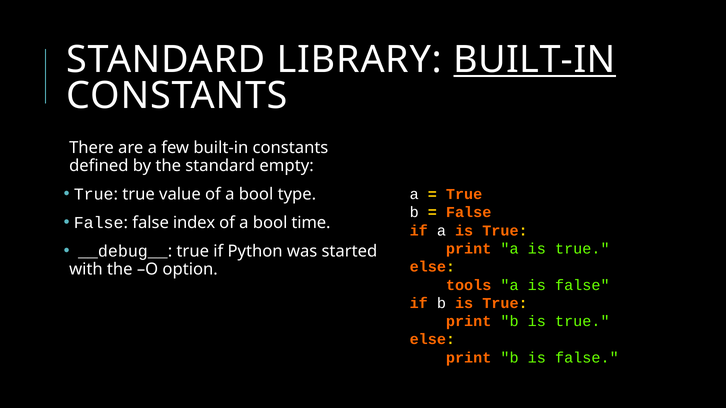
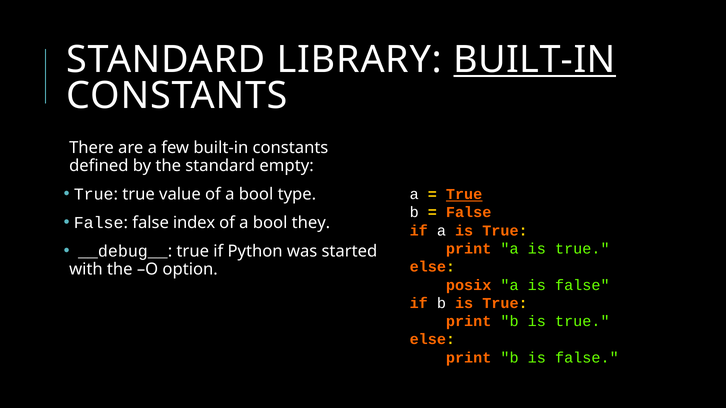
True underline: none -> present (464, 194)
time: time -> they (311, 223)
tools: tools -> posix (469, 285)
